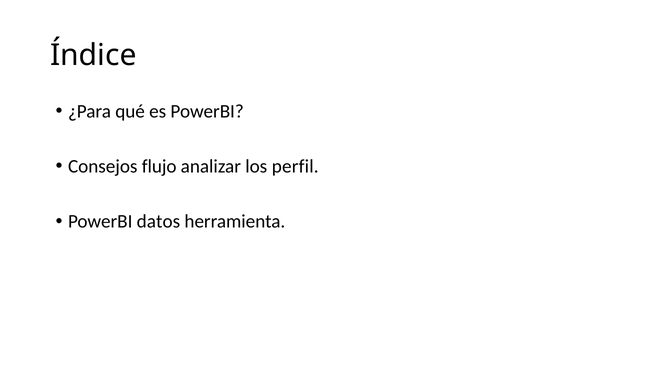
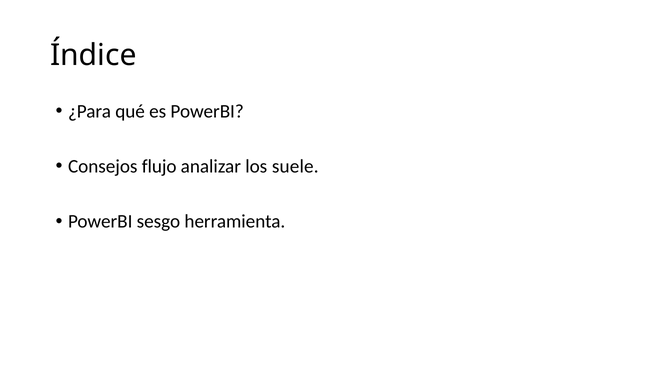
perfil: perfil -> suele (295, 166)
datos: datos -> sesgo (158, 221)
